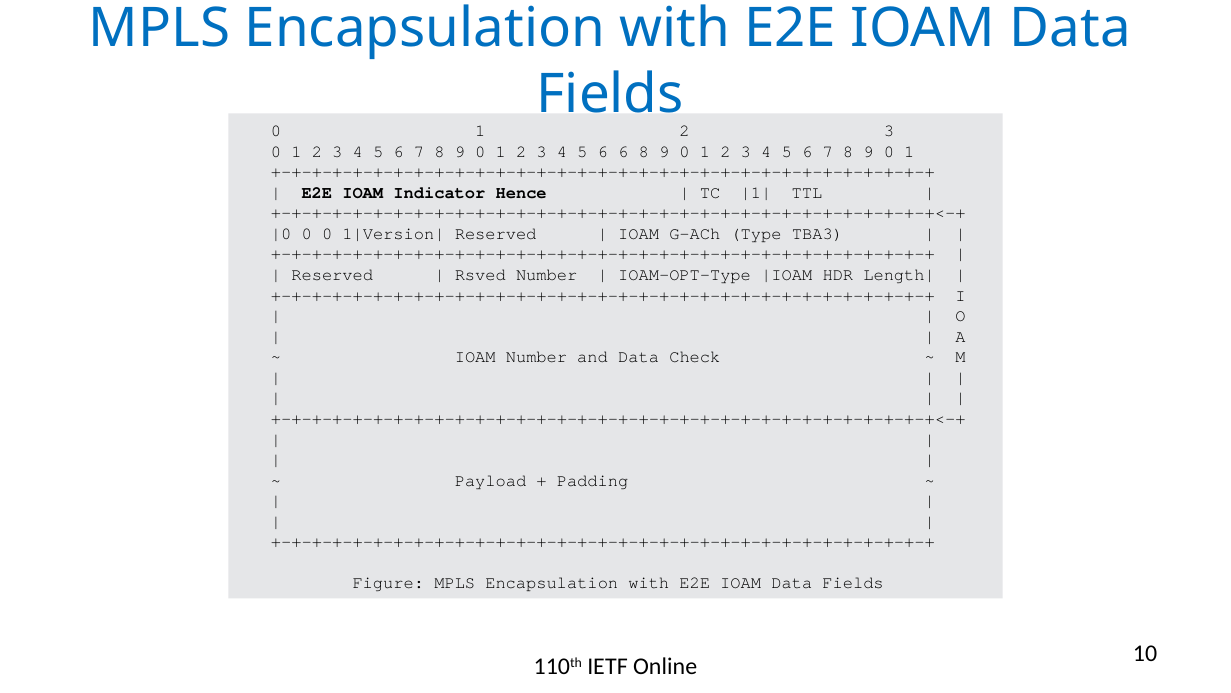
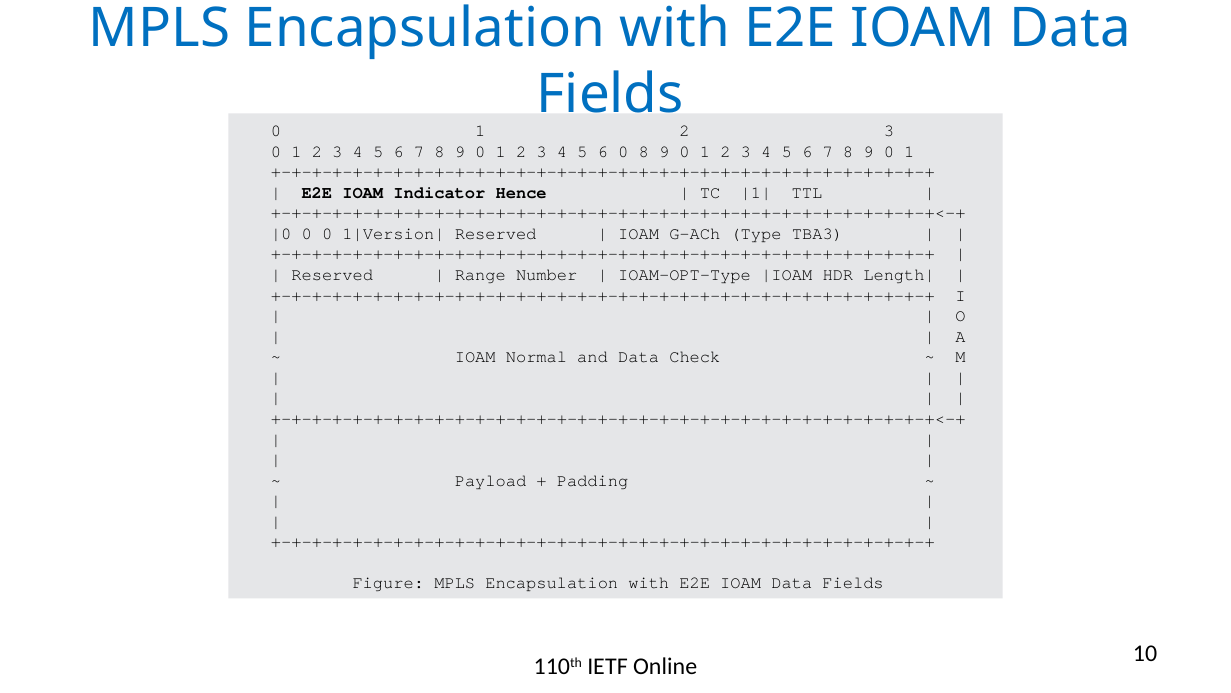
6 6: 6 -> 0 (623, 151)
Rsved: Rsved -> Range (480, 275)
IOAM Number: Number -> Normal (537, 357)
